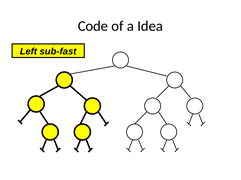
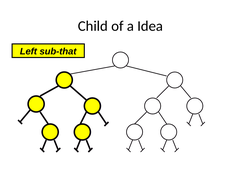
Code: Code -> Child (93, 26)
sub-fast: sub-fast -> sub-that (58, 52)
